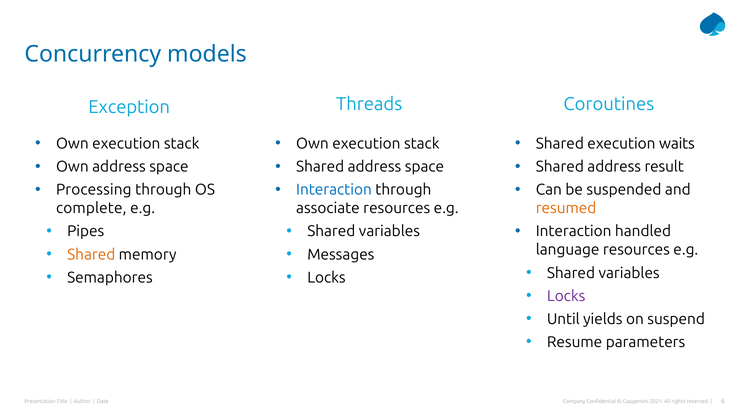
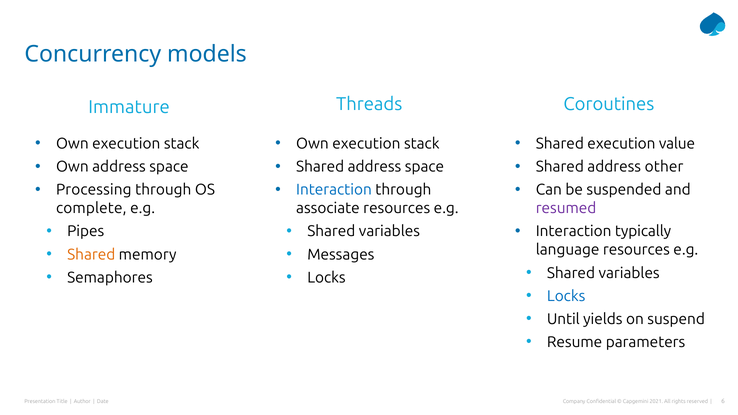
Exception: Exception -> Immature (129, 107)
waits: waits -> value (677, 144)
result: result -> other (664, 167)
resumed colour: orange -> purple (566, 208)
handled: handled -> typically (643, 231)
Locks colour: purple -> blue (566, 296)
